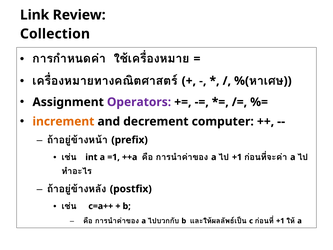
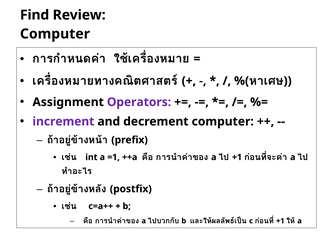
Link: Link -> Find (35, 15)
Collection: Collection -> Computer (55, 34)
increment colour: orange -> purple (63, 121)
